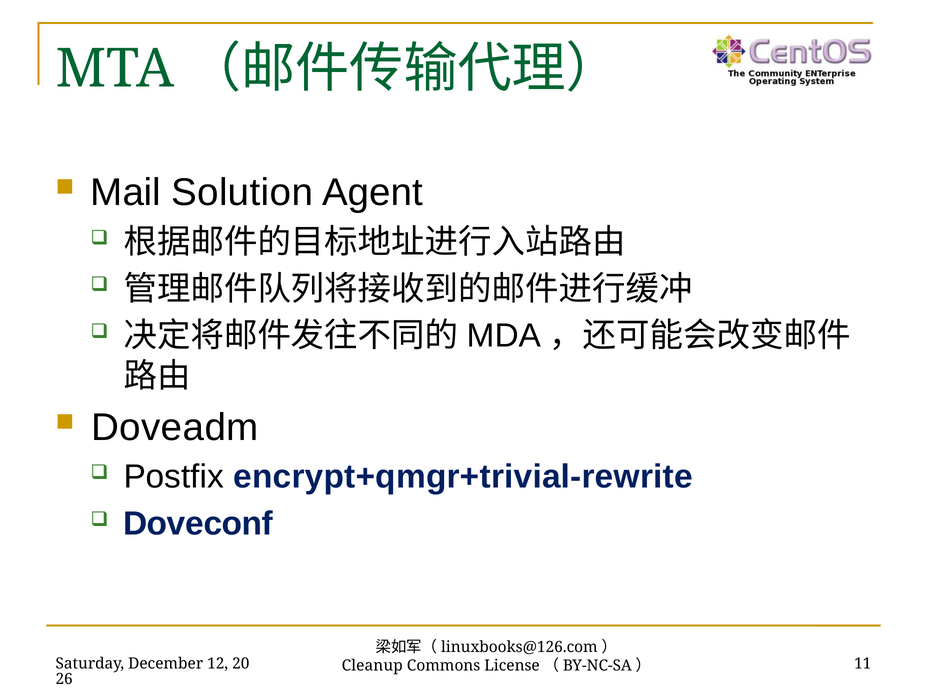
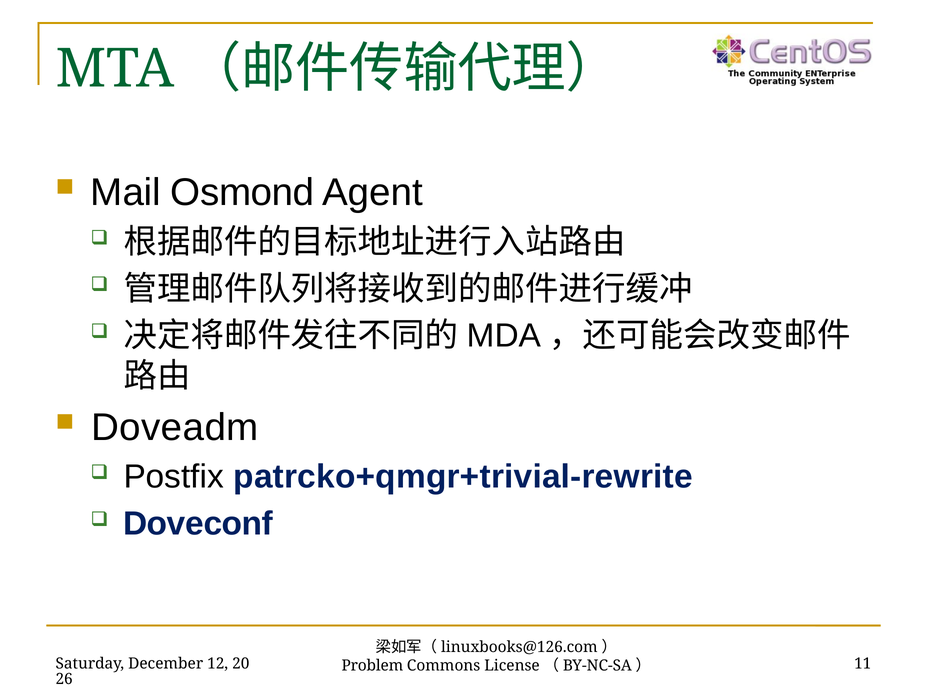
Solution: Solution -> Osmond (242, 193)
encrypt+qmgr+trivial-rewrite: encrypt+qmgr+trivial-rewrite -> patrcko+qmgr+trivial-rewrite (463, 477)
Cleanup: Cleanup -> Problem (372, 666)
